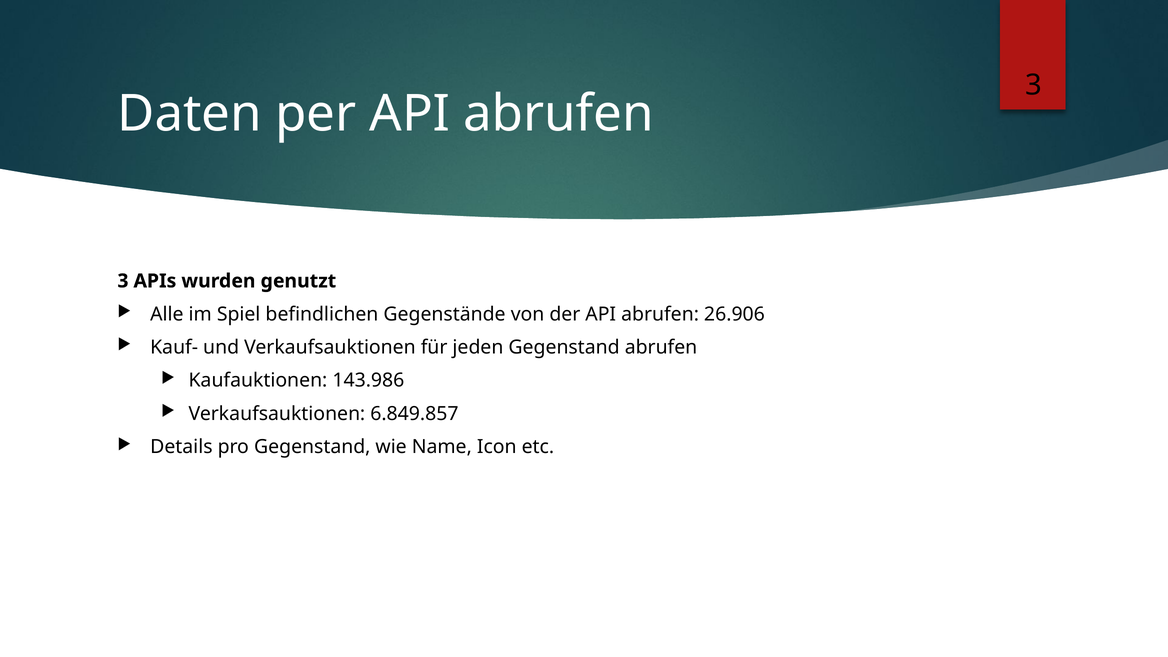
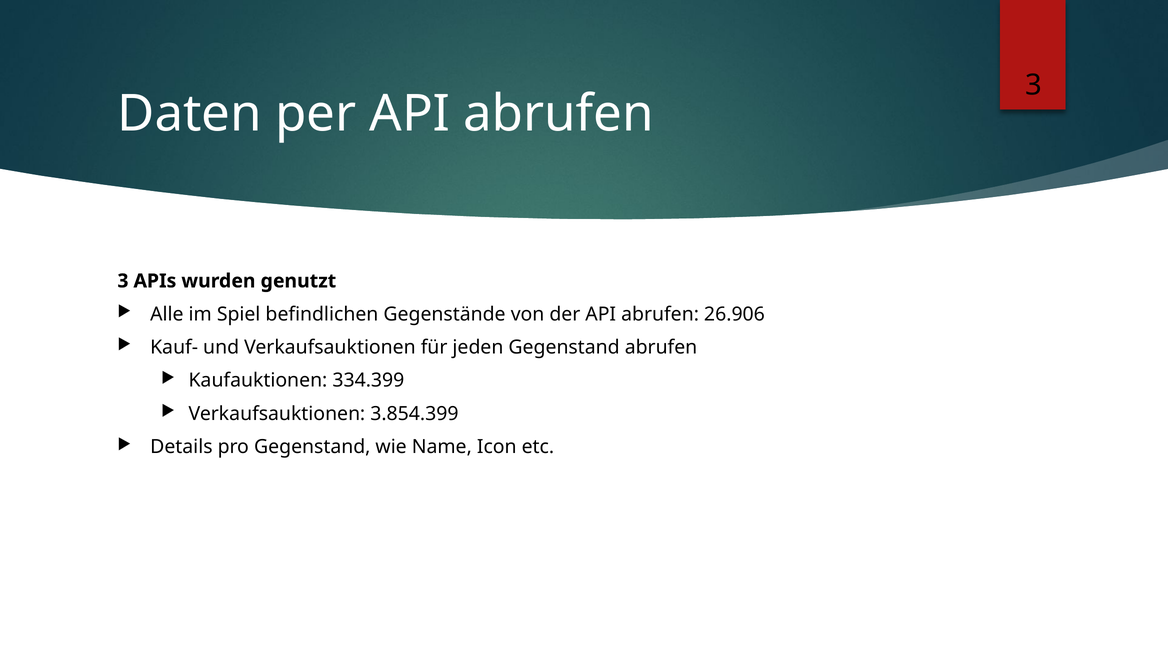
143.986: 143.986 -> 334.399 (368, 381)
6.849.857: 6.849.857 -> 3.854.399 (414, 414)
